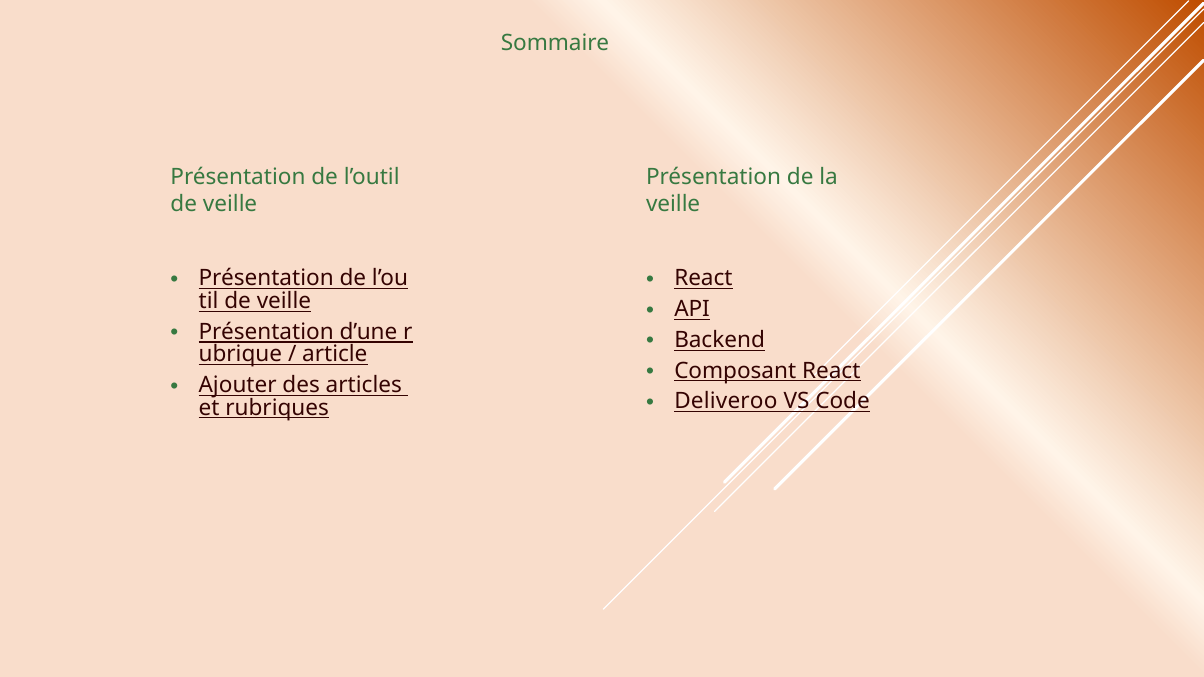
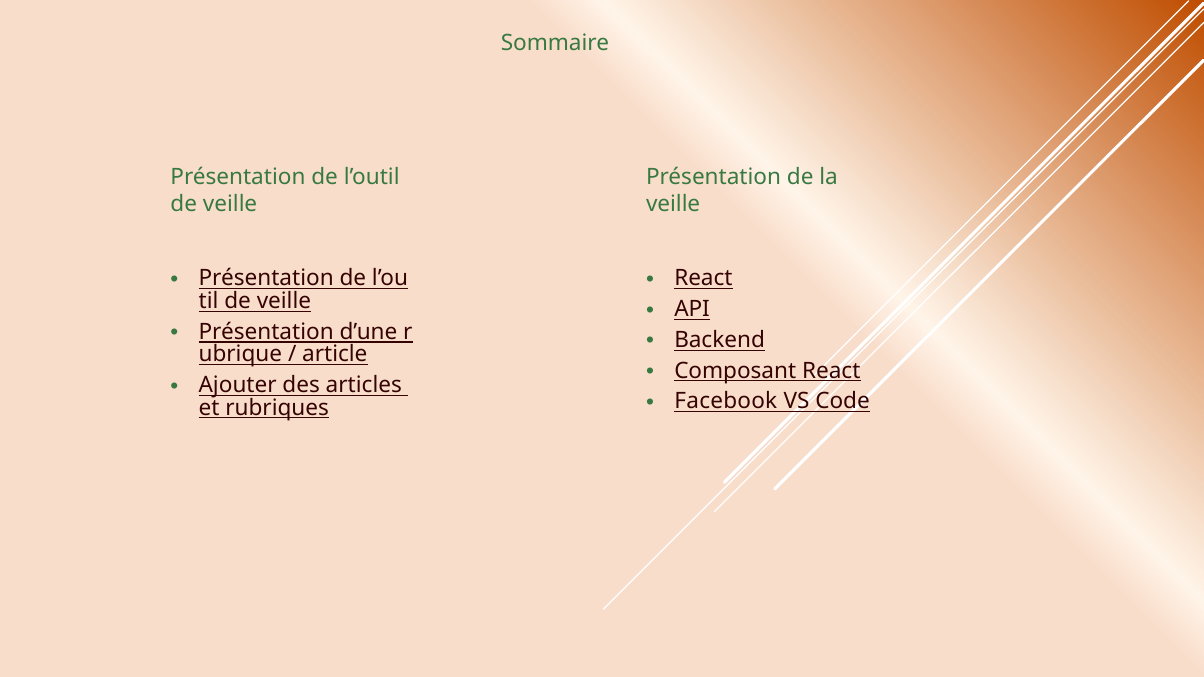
Deliveroo: Deliveroo -> Facebook (726, 401)
